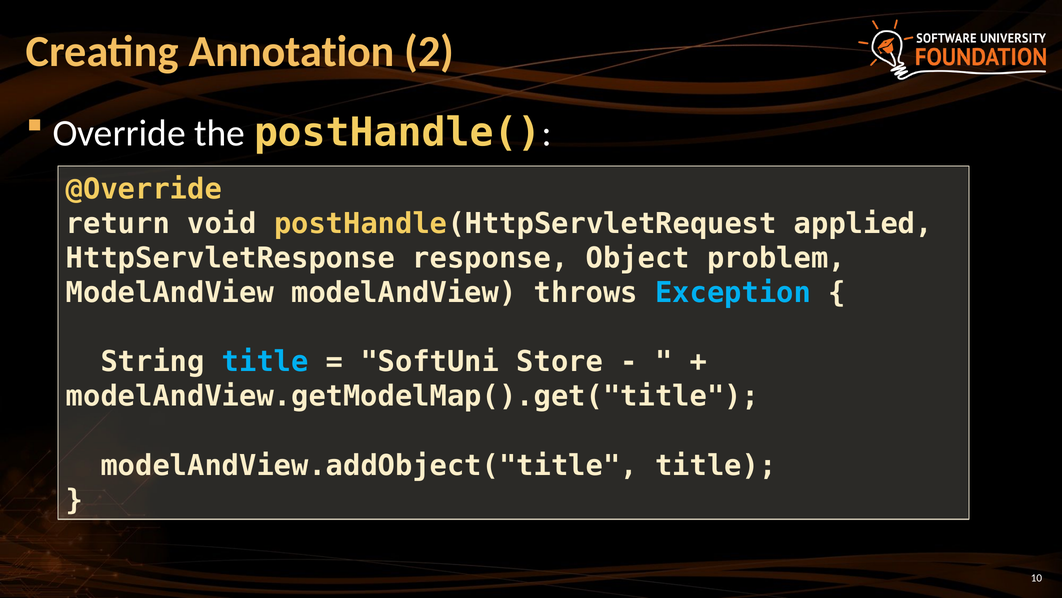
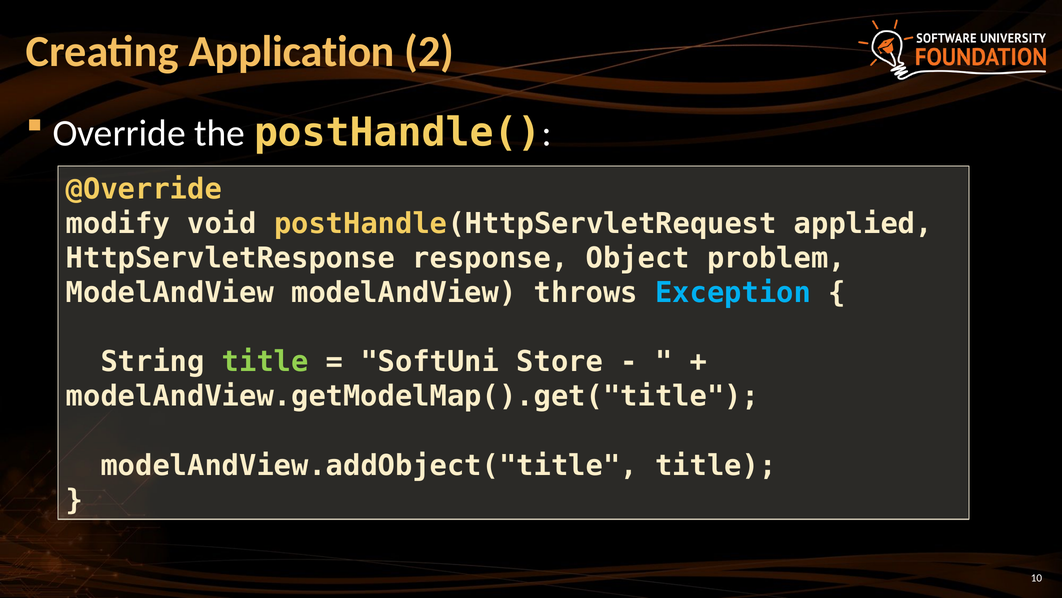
Annotation: Annotation -> Application (292, 52)
return: return -> modify (118, 224)
title colour: light blue -> light green (265, 362)
